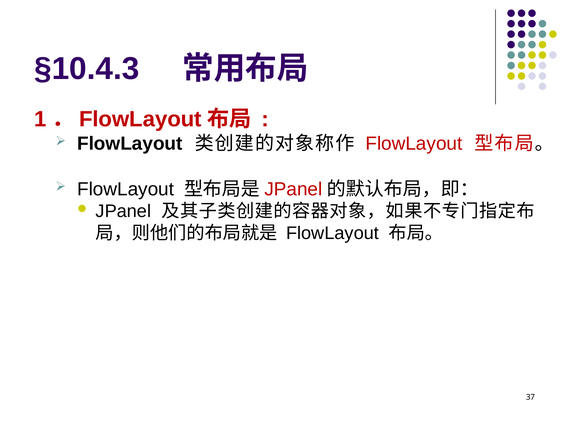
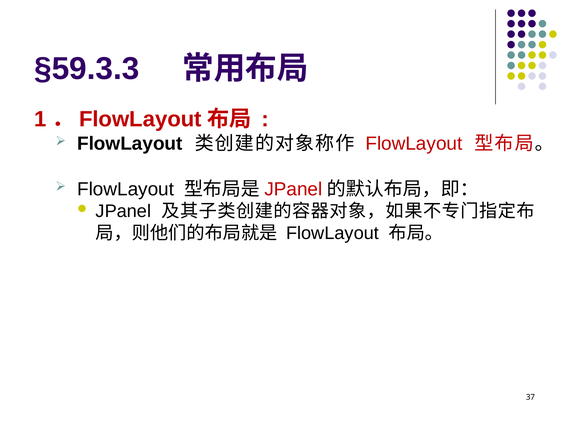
§10.4.3: §10.4.3 -> §59.3.3 (87, 69)
